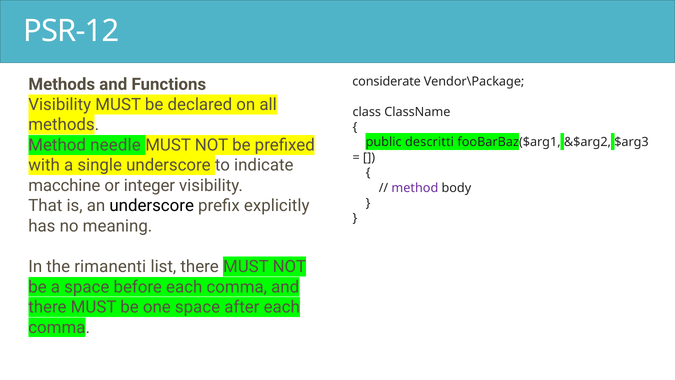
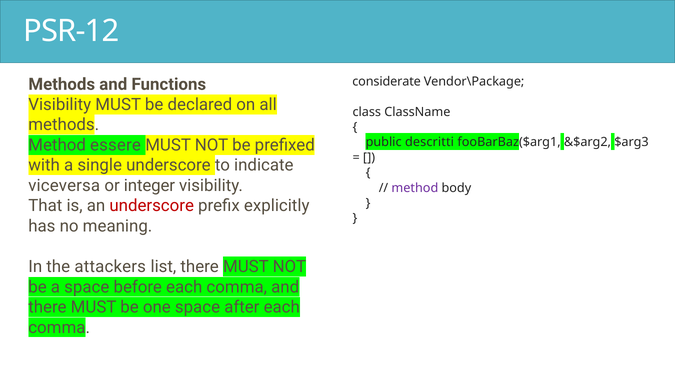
needle: needle -> essere (115, 145)
macchine: macchine -> viceversa (64, 185)
underscore colour: black -> red (152, 206)
rimanenti: rimanenti -> attackers (110, 266)
